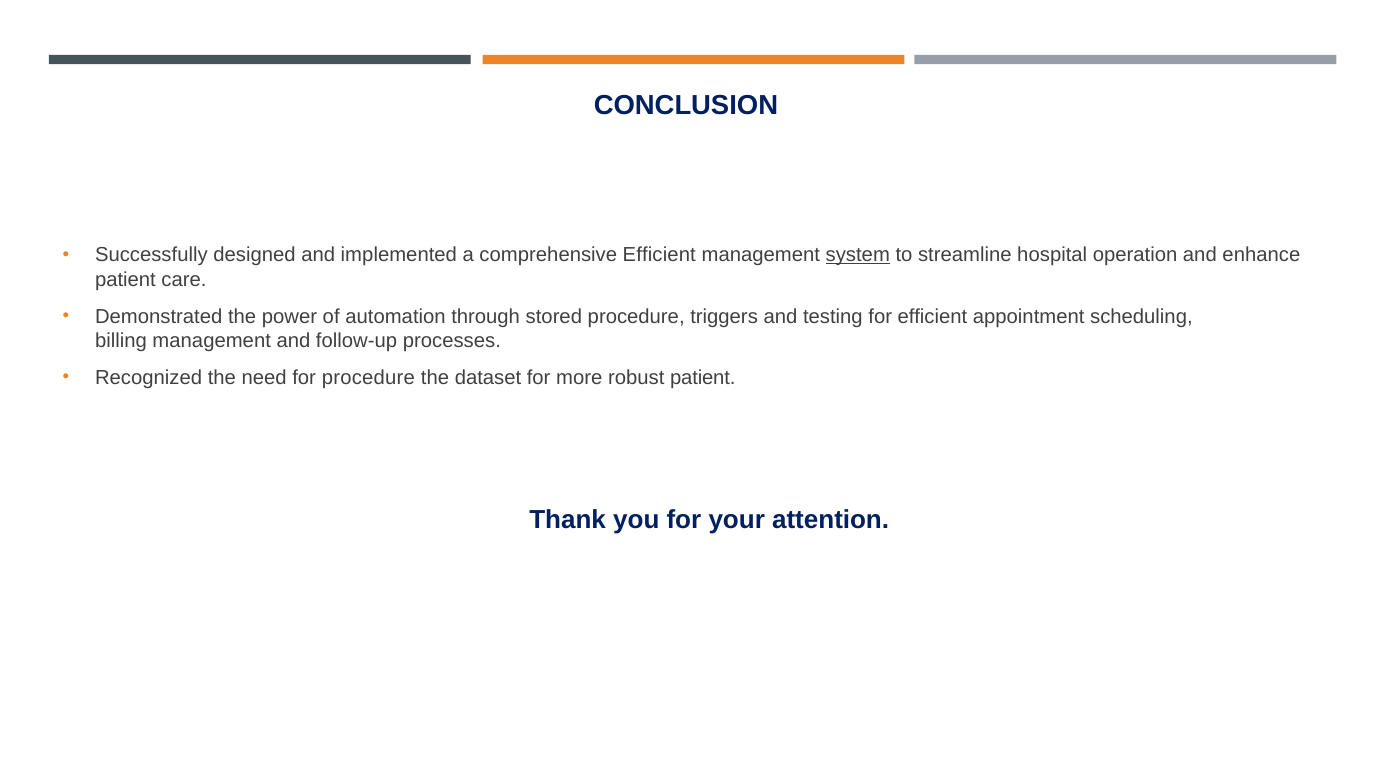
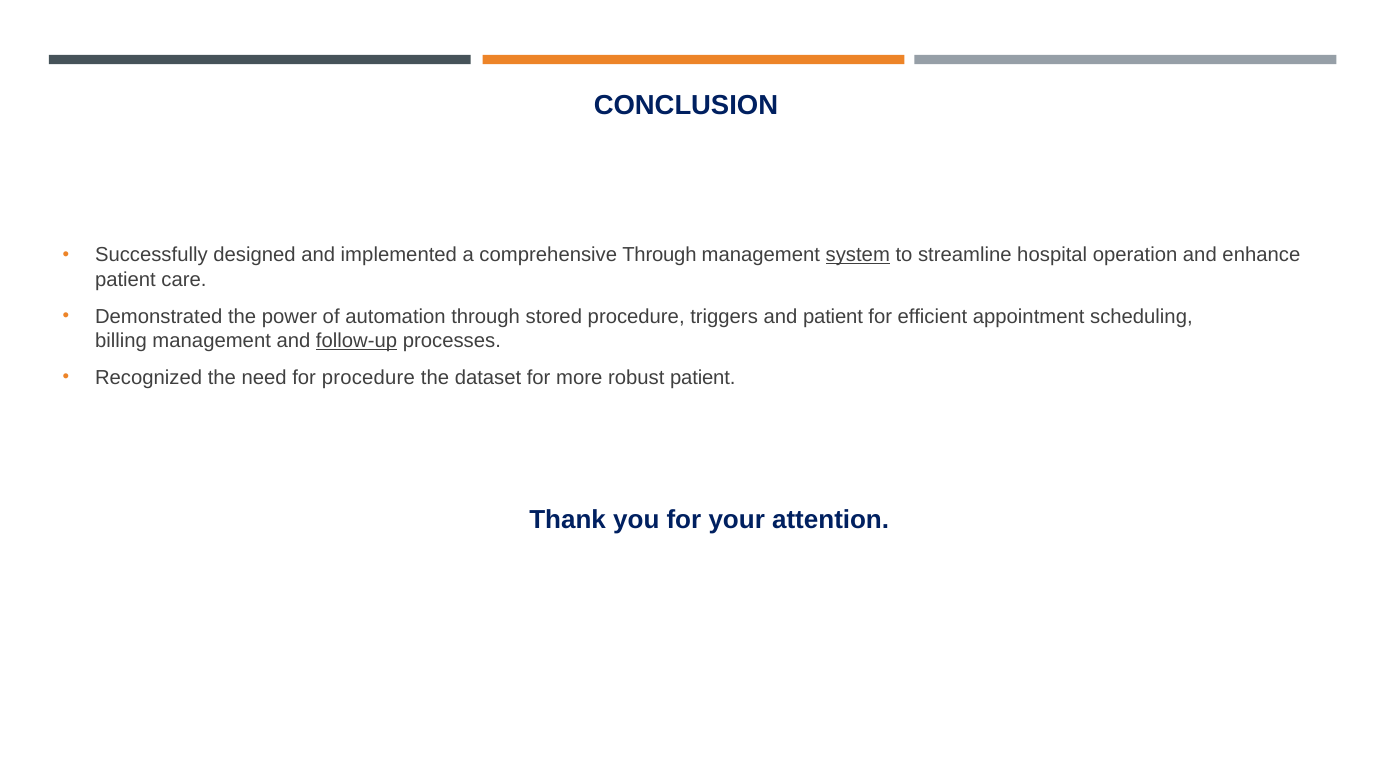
comprehensive Efficient: Efficient -> Through (659, 255)
and testing: testing -> patient (833, 317)
follow-up underline: none -> present (357, 341)
